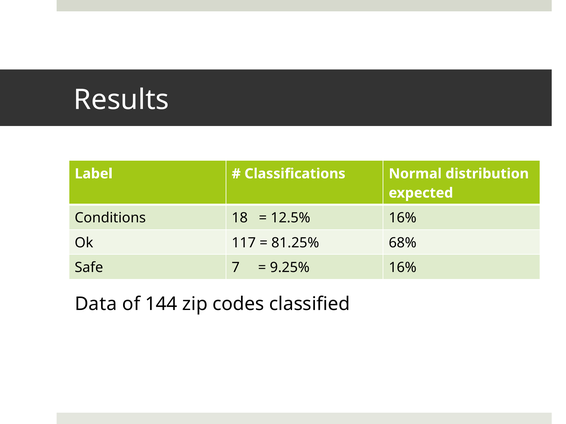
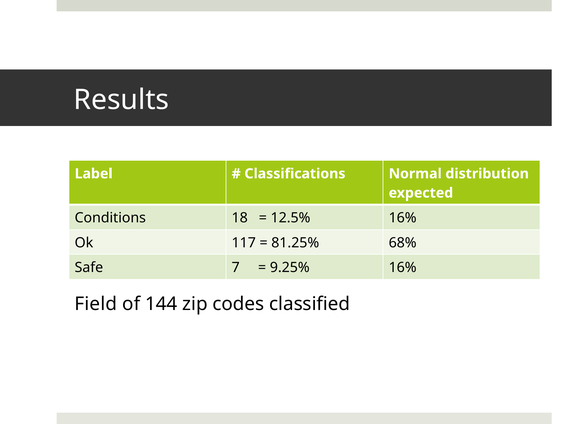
Data: Data -> Field (96, 304)
